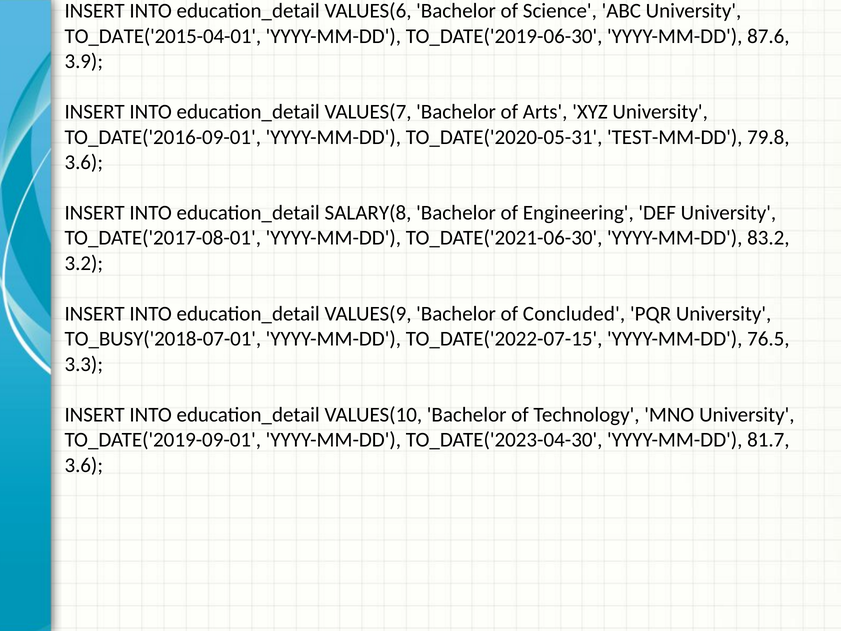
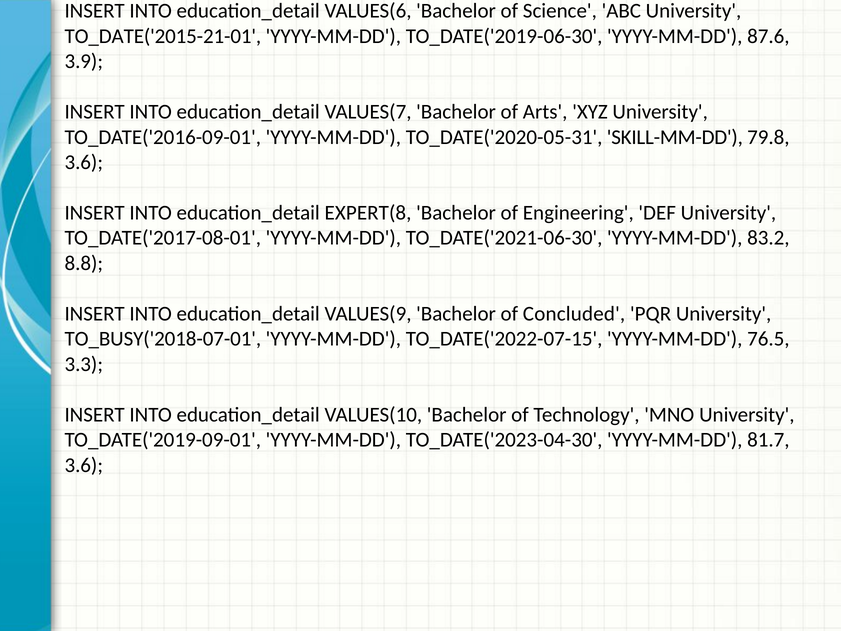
TO_DATE('2015-04-01: TO_DATE('2015-04-01 -> TO_DATE('2015-21-01 (163, 36)
TEST-MM-DD: TEST-MM-DD -> SKILL-MM-DD (675, 137)
SALARY(8: SALARY(8 -> EXPERT(8 (368, 213)
3.2: 3.2 -> 8.8 (84, 263)
